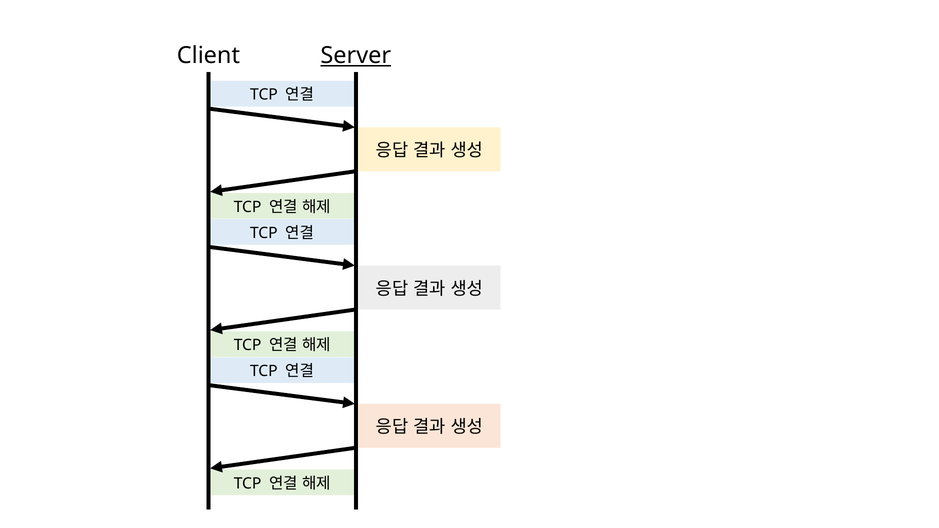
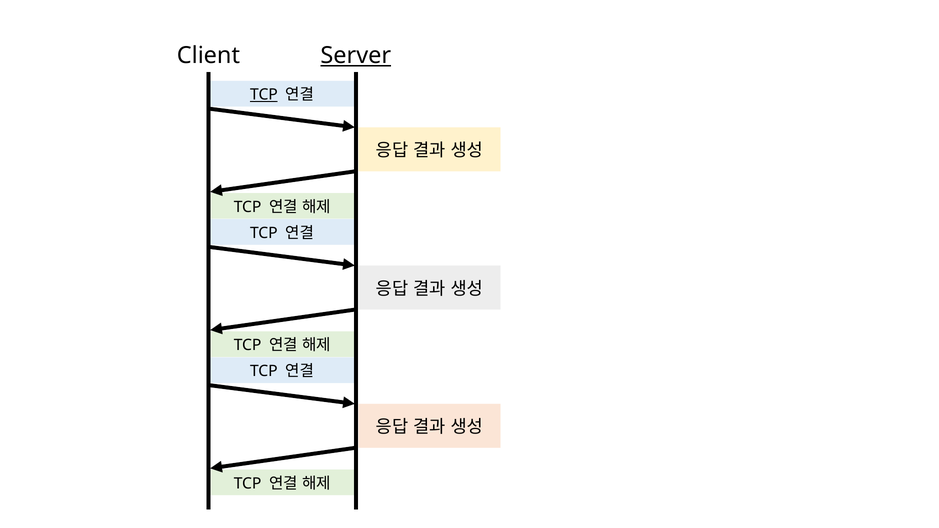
TCP underline: none -> present (264, 95)
